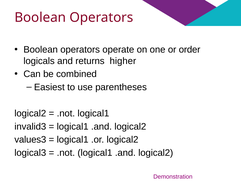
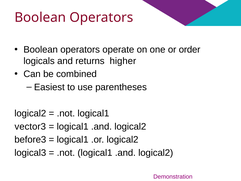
invalid3: invalid3 -> vector3 (30, 126)
values3: values3 -> before3 (30, 139)
